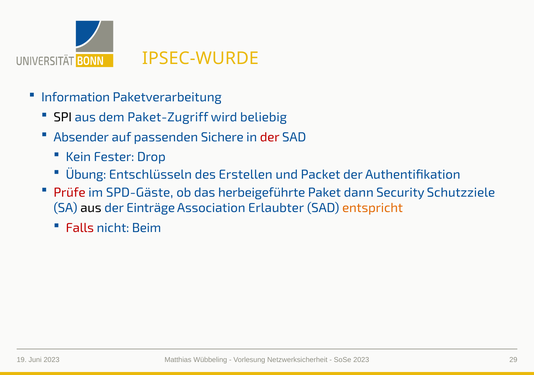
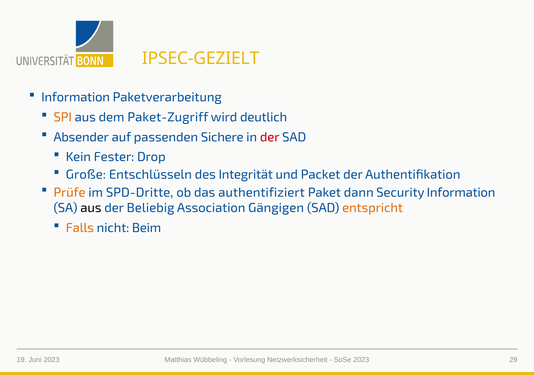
IPSEC-WURDE: IPSEC-WURDE -> IPSEC-GEZIELT (201, 58)
SPI colour: black -> orange (63, 117)
beliebig: beliebig -> deutlich (264, 117)
Übung: Übung -> Große (86, 174)
Erstellen: Erstellen -> Integrität (246, 174)
Prüfe colour: red -> orange (70, 192)
SPD-Gäste: SPD-Gäste -> SPD-Dritte (140, 192)
herbeigeführte: herbeigeführte -> authentifiziert (262, 192)
Security Schutzziele: Schutzziele -> Information (461, 192)
Einträge: Einträge -> Beliebig (151, 208)
Erlaubter: Erlaubter -> Gängigen (276, 208)
Falls colour: red -> orange (80, 228)
